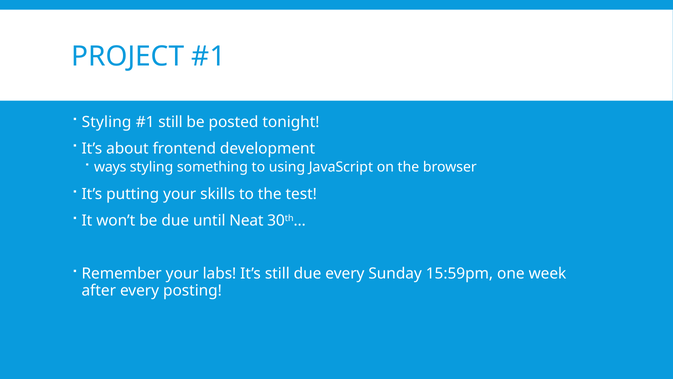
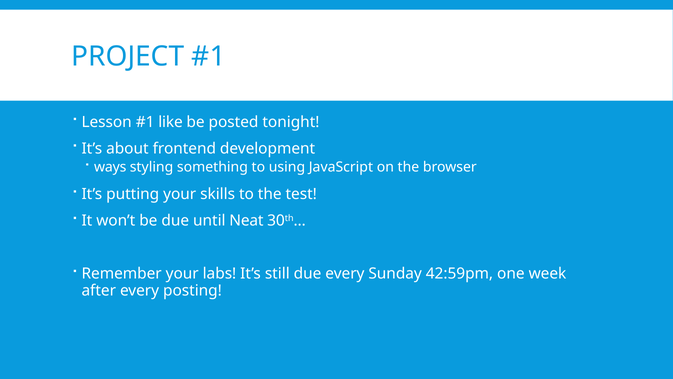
Styling: Styling -> Lesson (107, 122)
still: still -> like (171, 122)
15:59pm: 15:59pm -> 42:59pm (459, 273)
